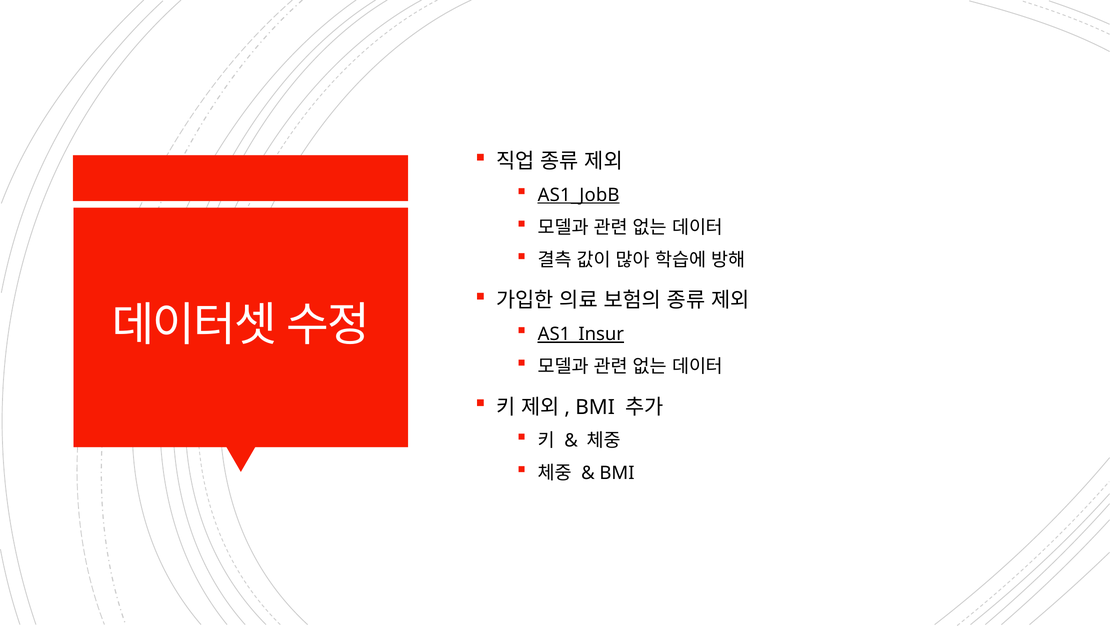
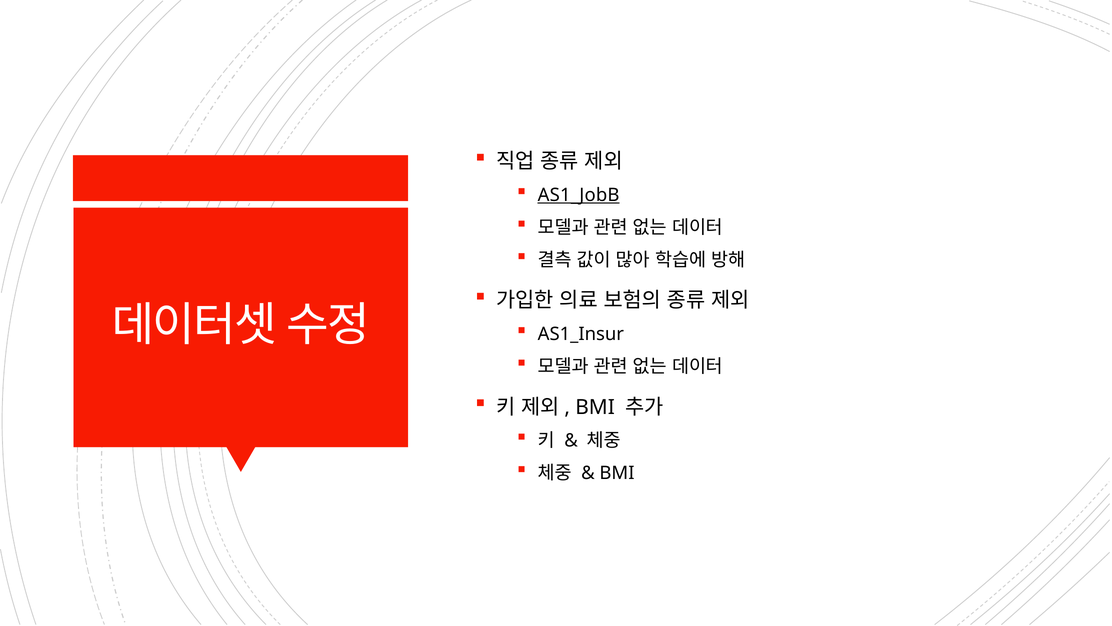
AS1_Insur underline: present -> none (581, 334)
